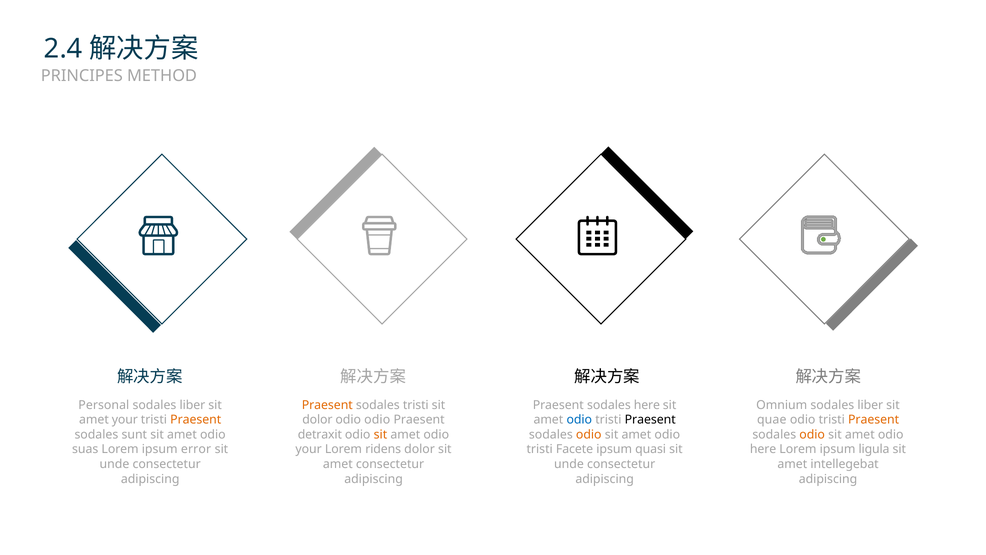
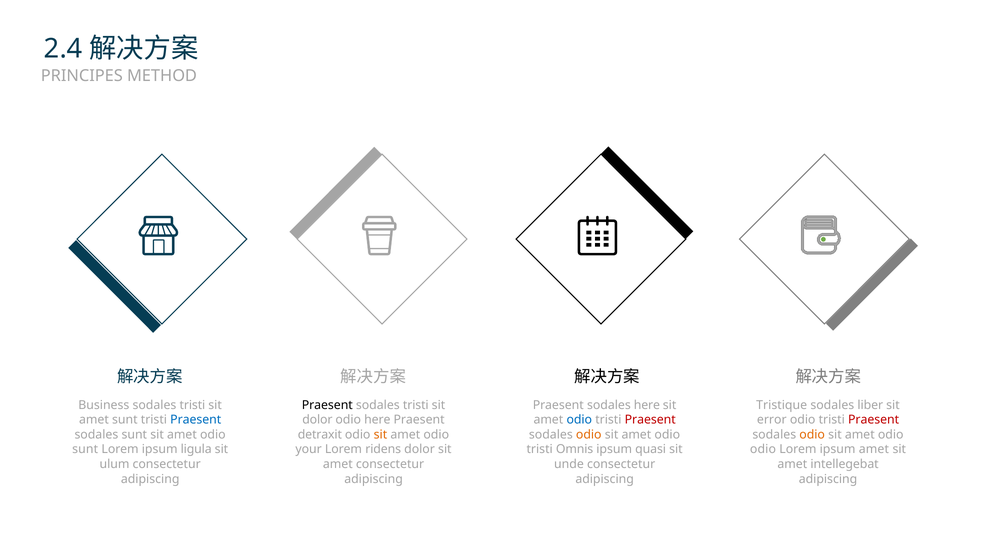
Personal: Personal -> Business (104, 405)
liber: liber -> tristi (192, 405)
Praesent colour: orange -> black (327, 405)
Omnium: Omnium -> Tristique (782, 405)
amet your: your -> sunt (125, 420)
Praesent colour: orange -> blue (196, 420)
odio odio: odio -> here (377, 420)
Praesent colour: black -> red (650, 420)
quae: quae -> error (772, 420)
Praesent colour: orange -> red (874, 420)
suas: suas -> sunt (85, 449)
error: error -> ligula (196, 449)
Facete: Facete -> Omnis (575, 449)
here: here -> odio (763, 449)
ipsum ligula: ligula -> amet (874, 449)
unde: unde -> ulum (114, 464)
